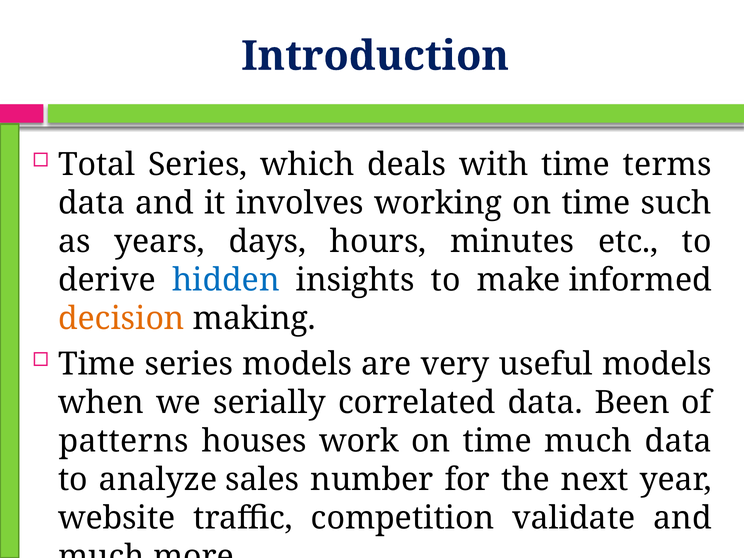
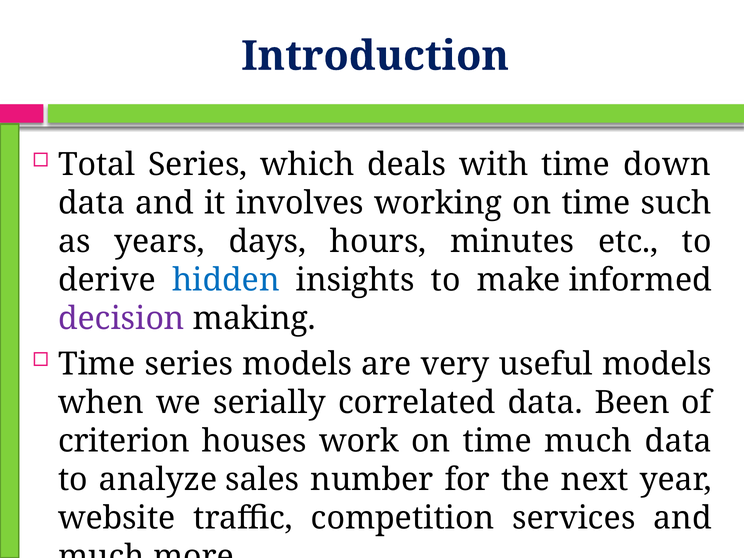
terms: terms -> down (667, 165)
decision colour: orange -> purple (121, 318)
patterns: patterns -> criterion (124, 441)
validate: validate -> services (574, 518)
